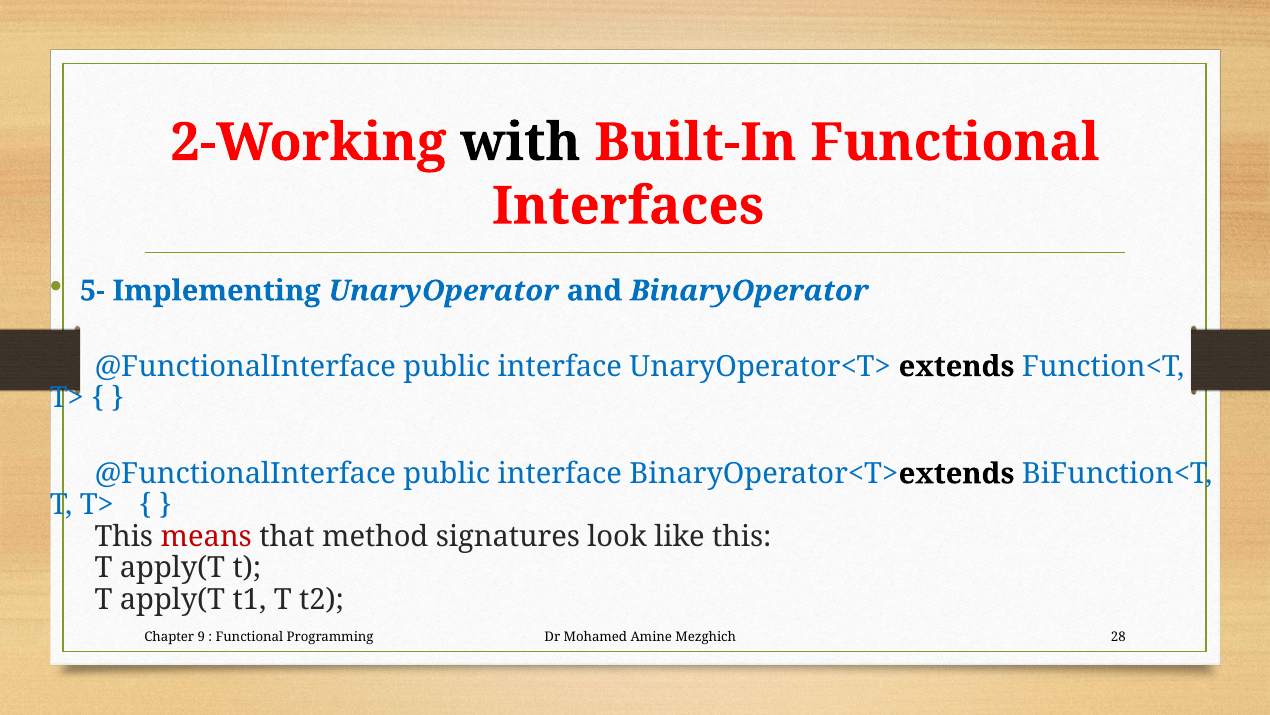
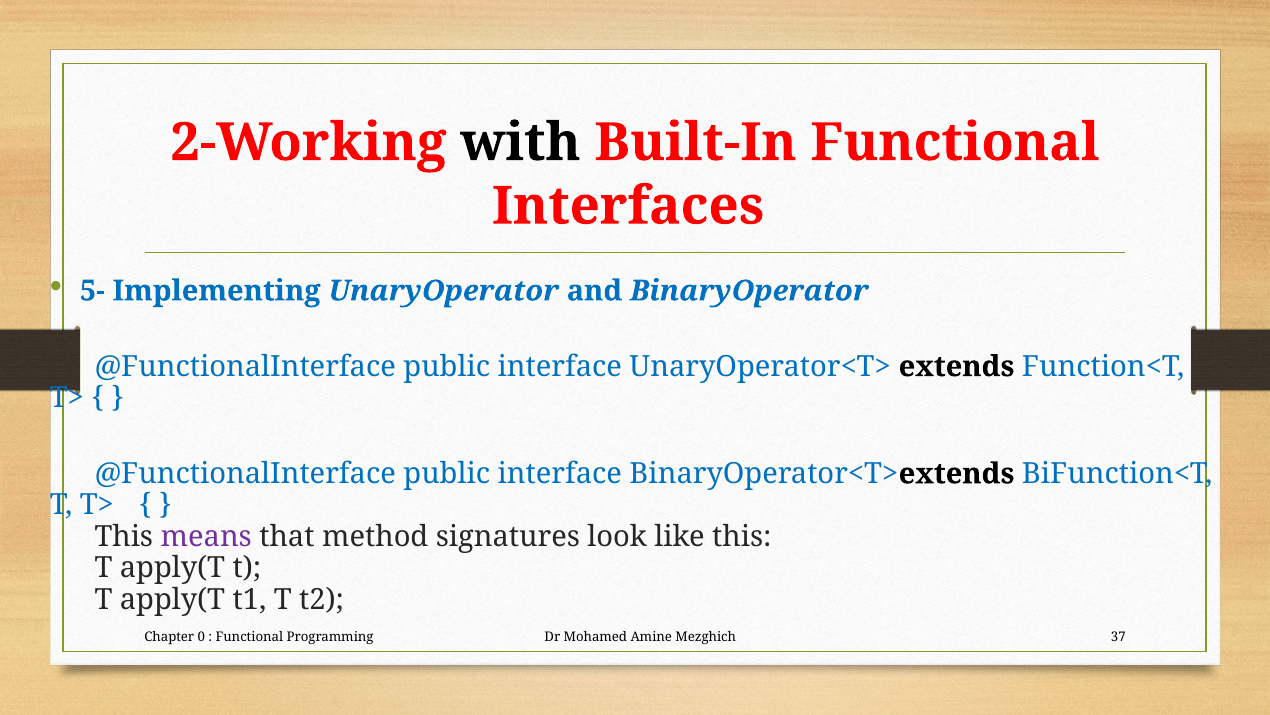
means colour: red -> purple (206, 536)
9: 9 -> 0 (201, 636)
28: 28 -> 37 (1118, 636)
